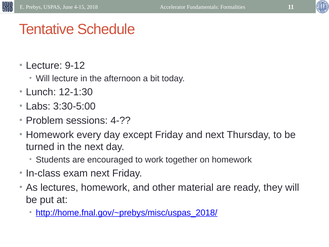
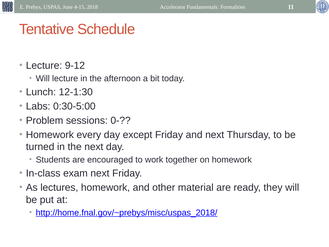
3:30-5:00: 3:30-5:00 -> 0:30-5:00 (74, 106)
4-: 4- -> 0- (121, 120)
